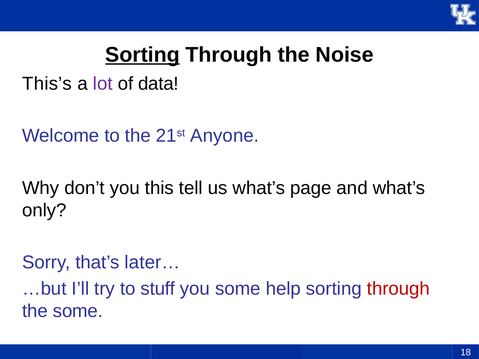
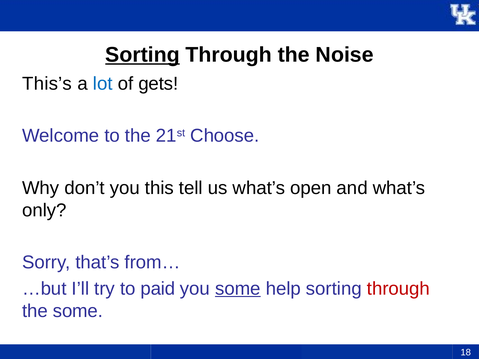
lot colour: purple -> blue (103, 84)
data: data -> gets (158, 84)
Anyone: Anyone -> Choose (225, 136)
page: page -> open (311, 188)
later…: later… -> from… (153, 263)
stuff: stuff -> paid (158, 289)
some underline: none -> present (238, 289)
